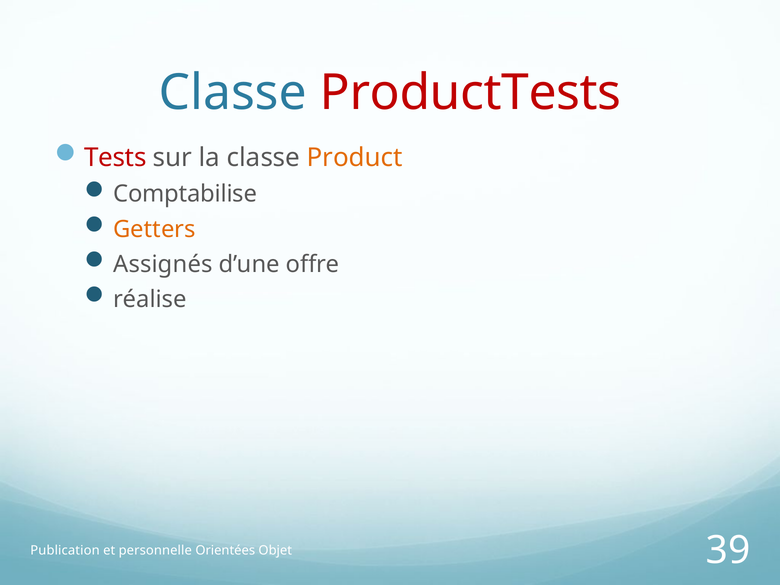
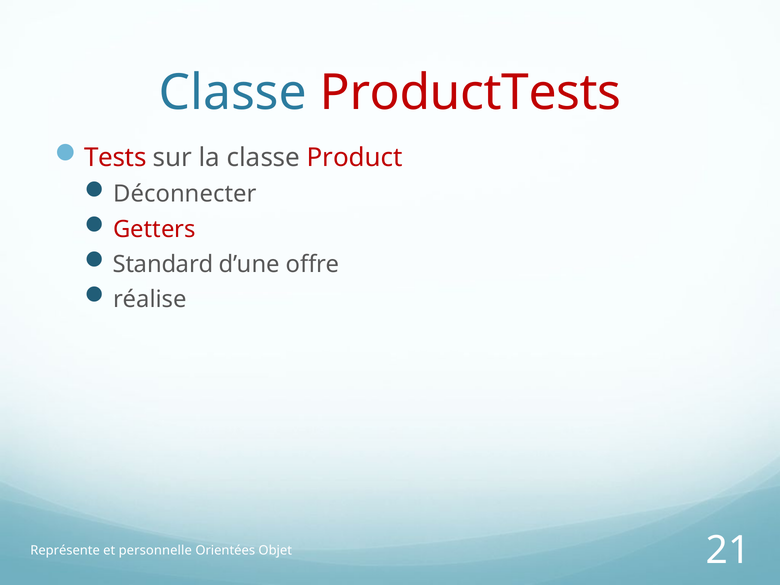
Product colour: orange -> red (355, 158)
Comptabilise: Comptabilise -> Déconnecter (185, 194)
Getters colour: orange -> red (154, 229)
Assignés: Assignés -> Standard (163, 264)
Publication: Publication -> Représente (65, 551)
39: 39 -> 21 (728, 550)
